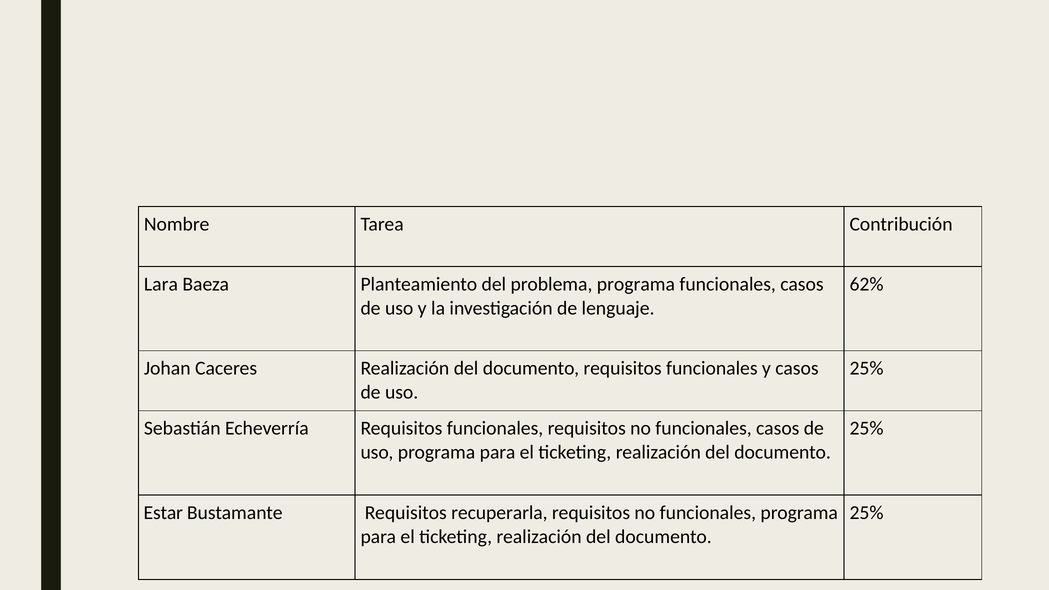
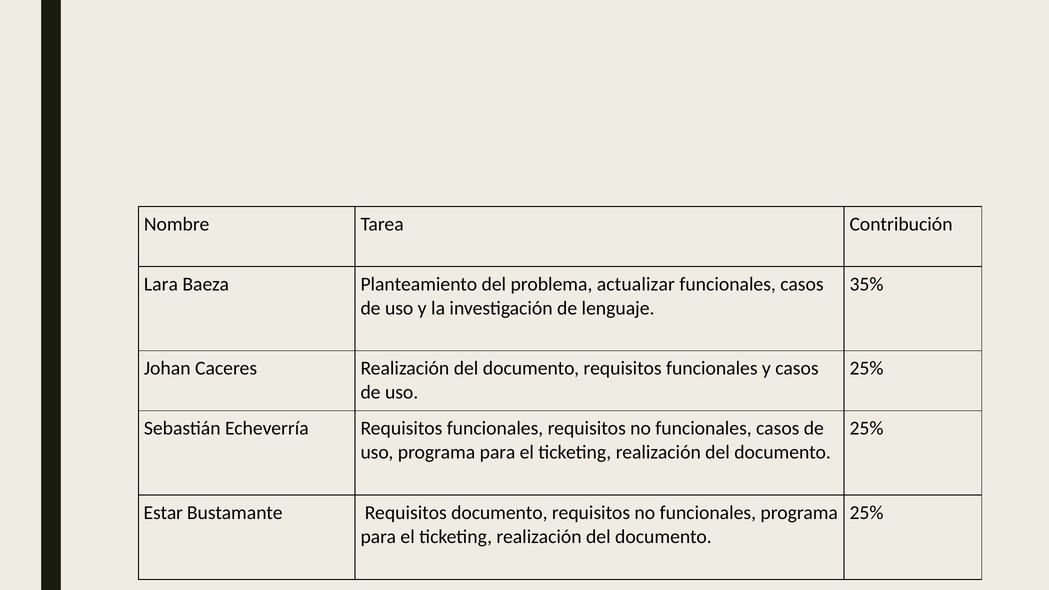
problema programa: programa -> actualizar (636, 284)
62%: 62% -> 35% (867, 284)
Requisitos recuperarla: recuperarla -> documento (499, 513)
